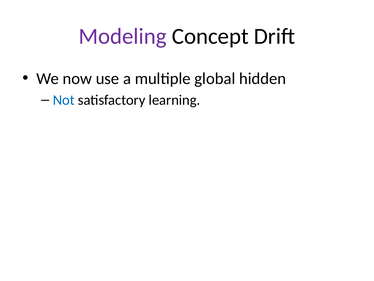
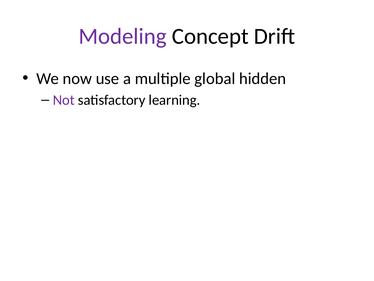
Not colour: blue -> purple (64, 100)
